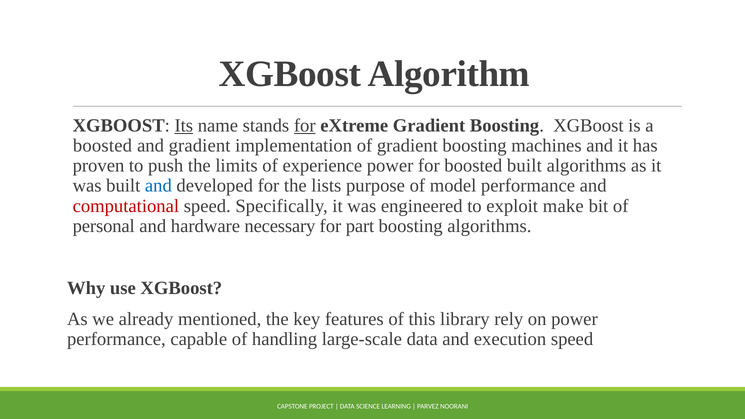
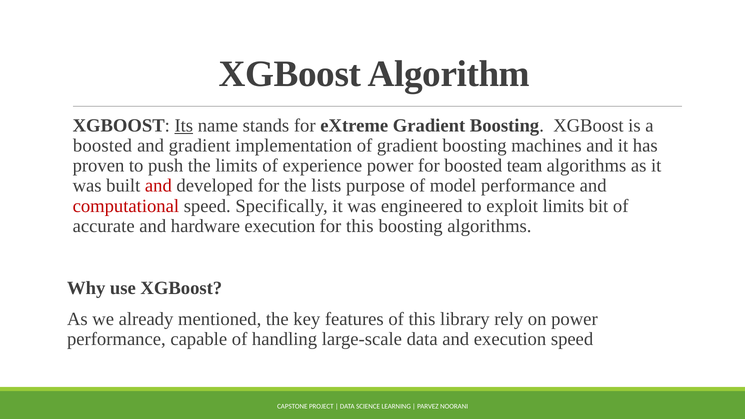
for underline: present -> none (305, 126)
boosted built: built -> team (525, 166)
and colour: blue -> red (158, 186)
exploit make: make -> limits (563, 206)
personal: personal -> accurate (104, 226)
hardware necessary: necessary -> execution (280, 226)
for part: part -> this (360, 226)
